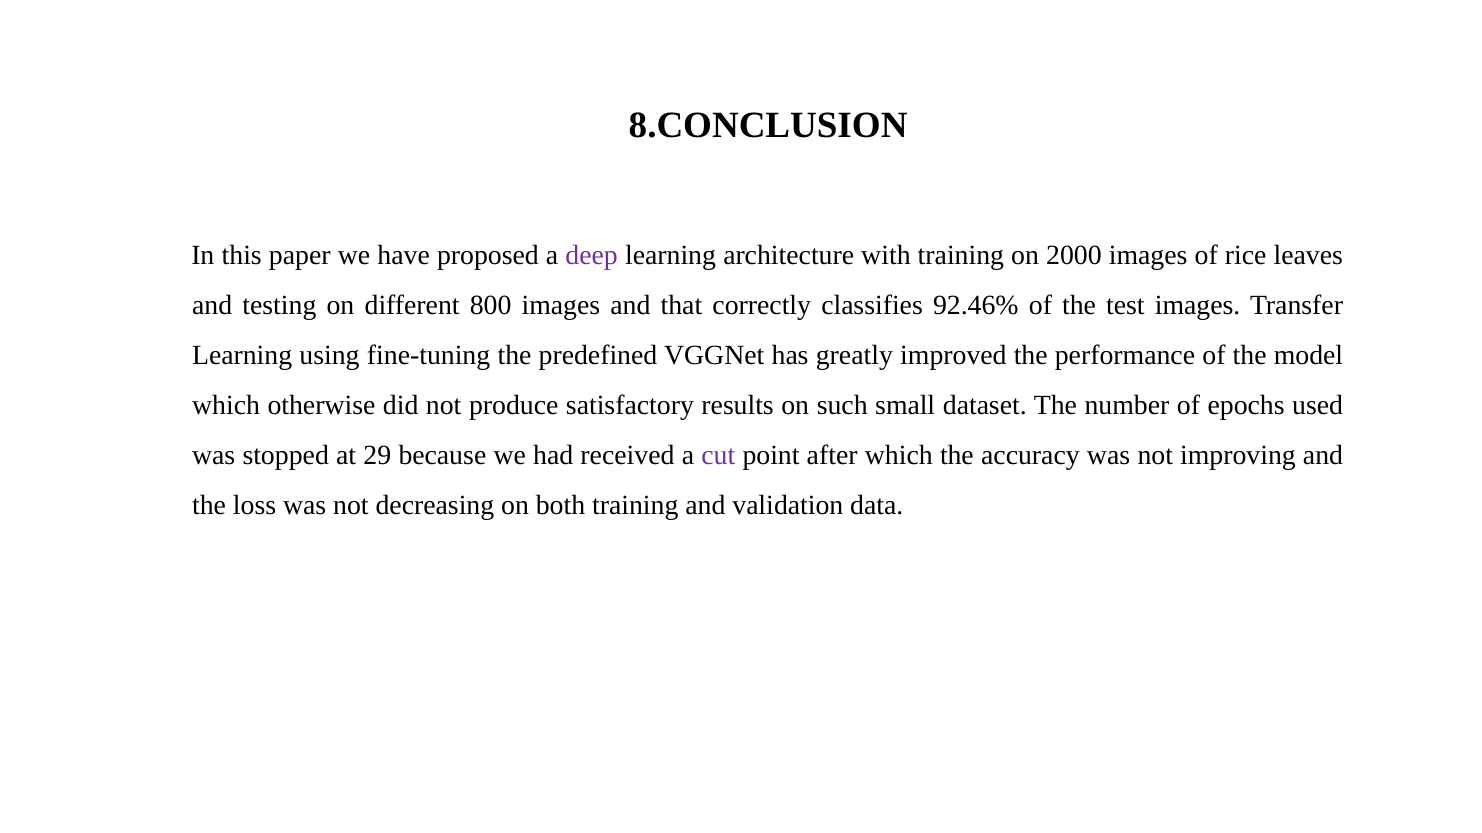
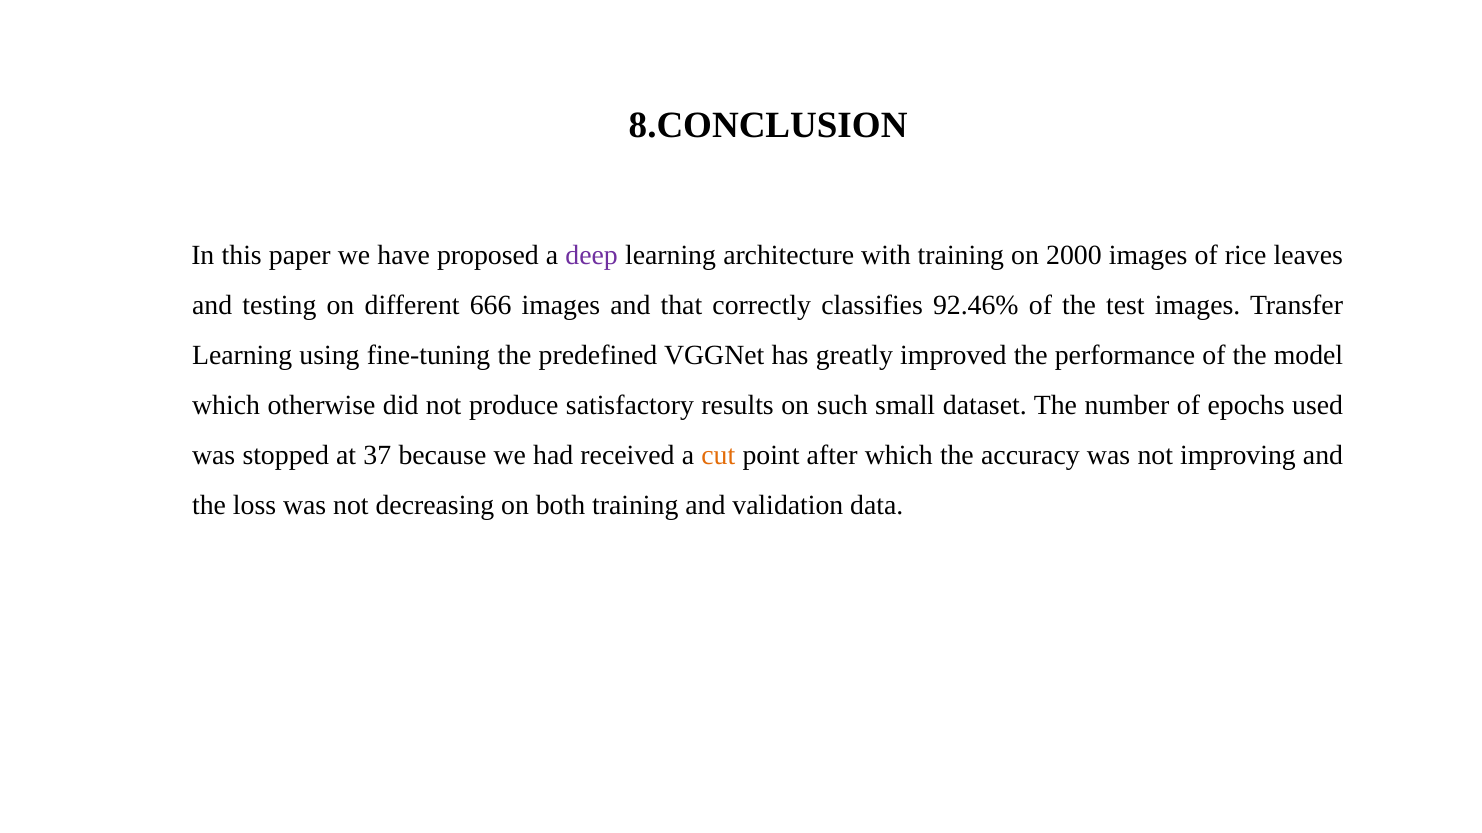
800: 800 -> 666 (491, 306)
29: 29 -> 37 (377, 456)
cut colour: purple -> orange (718, 456)
